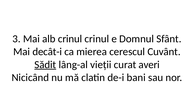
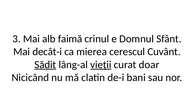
alb crinul: crinul -> faimă (70, 39)
vieții underline: none -> present (101, 65)
averi: averi -> doar (149, 65)
